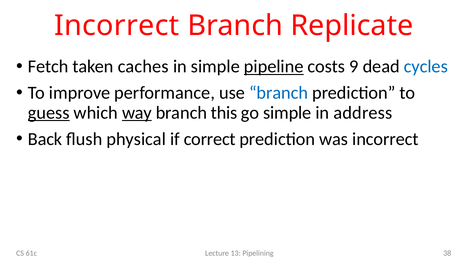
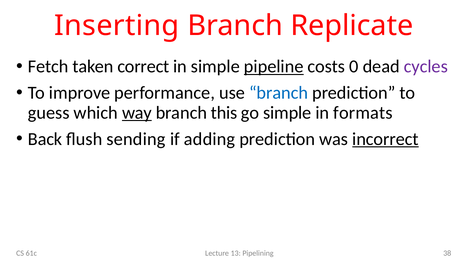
Incorrect: Incorrect -> Inserting (117, 26)
caches: caches -> correct (143, 66)
9: 9 -> 0 (354, 66)
cycles colour: blue -> purple (426, 66)
guess underline: present -> none (49, 113)
address: address -> formats (363, 113)
physical: physical -> sending (136, 139)
correct: correct -> adding (210, 139)
incorrect underline: none -> present (385, 139)
